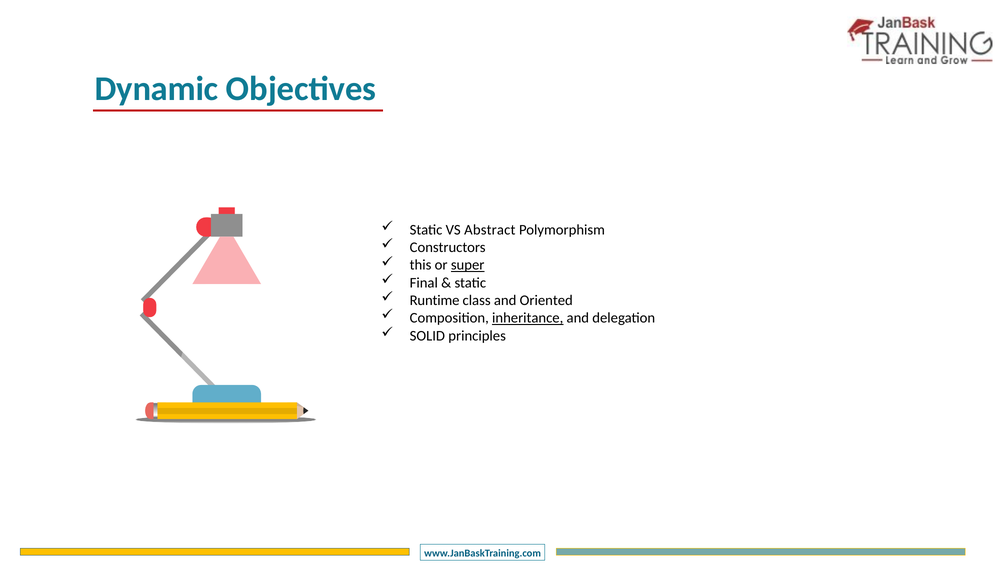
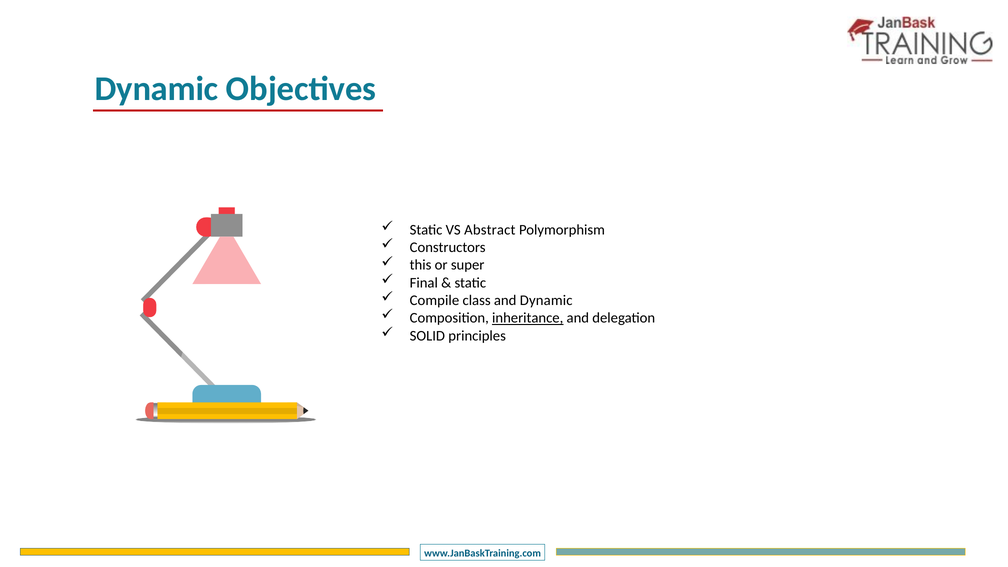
super underline: present -> none (468, 265)
Runtime: Runtime -> Compile (434, 300)
and Oriented: Oriented -> Dynamic (546, 300)
